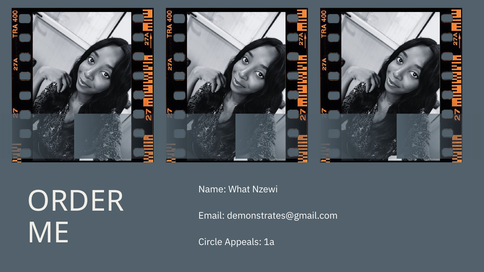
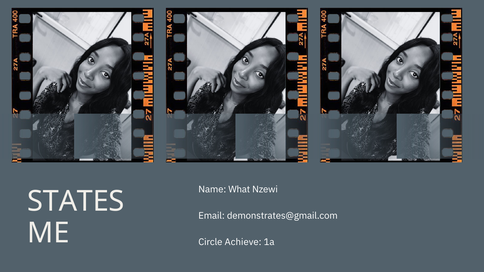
ORDER: ORDER -> STATES (76, 202)
Appeals: Appeals -> Achieve (243, 242)
